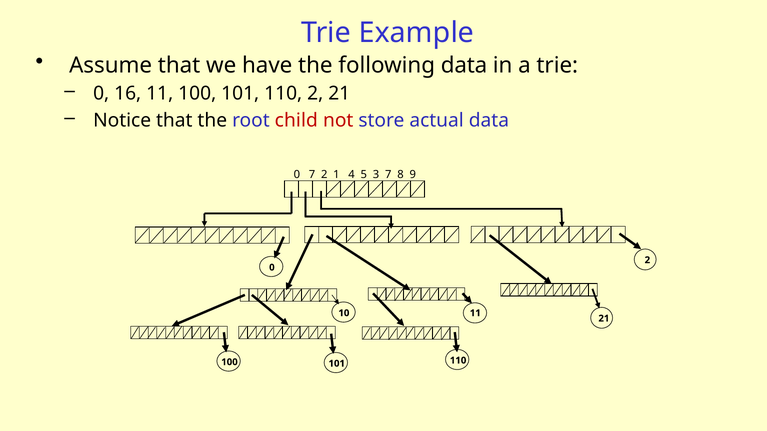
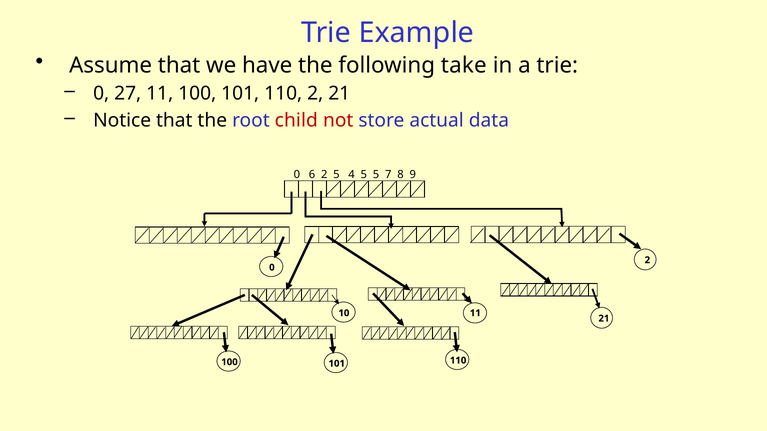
following data: data -> take (464, 65)
16: 16 -> 27 (128, 94)
0 7: 7 -> 6 (312, 175)
2 1: 1 -> 5 (336, 175)
5 3: 3 -> 5 (376, 175)
